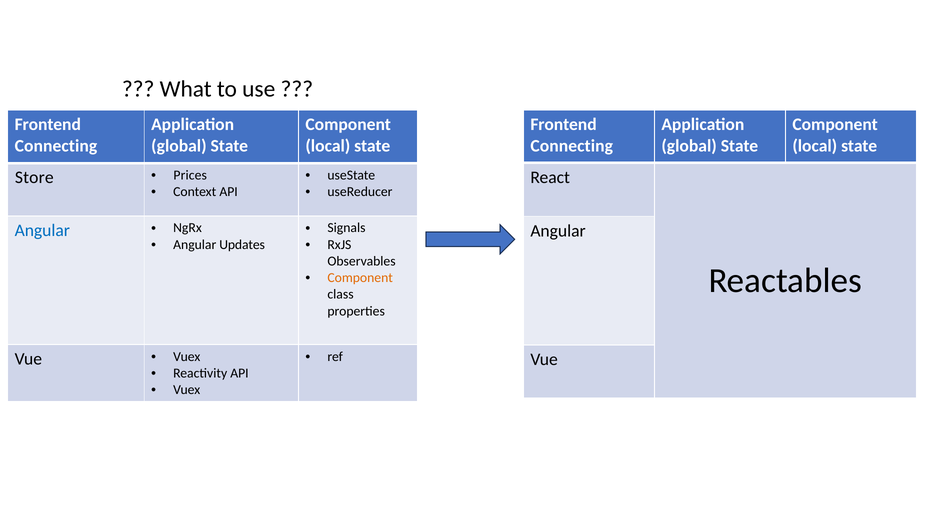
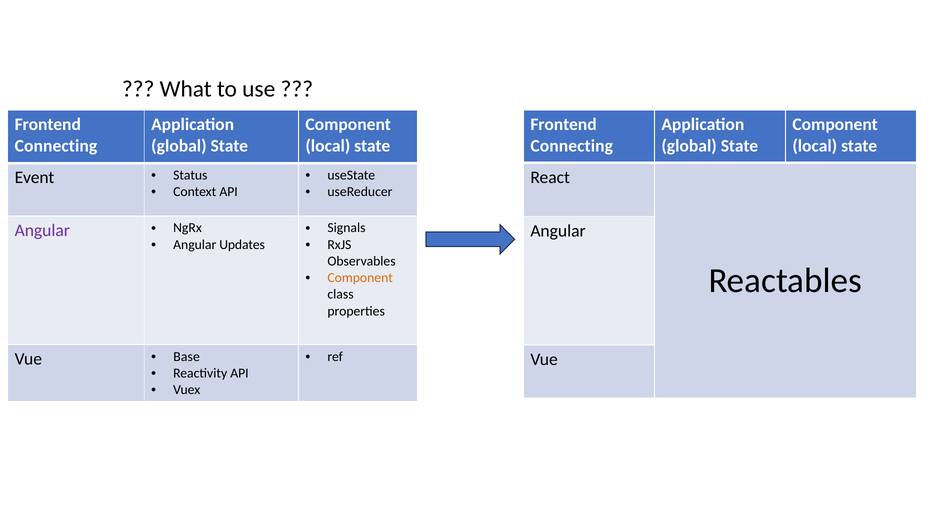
Store: Store -> Event (34, 178)
Prices: Prices -> Status (190, 175)
Angular colour: blue -> purple (42, 230)
Vuex: Vuex -> Base (187, 357)
